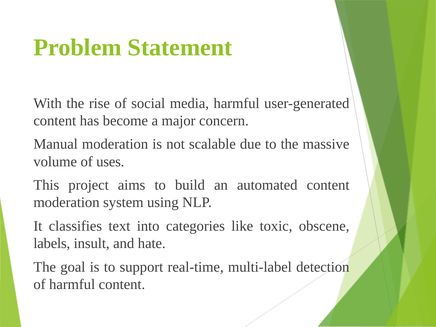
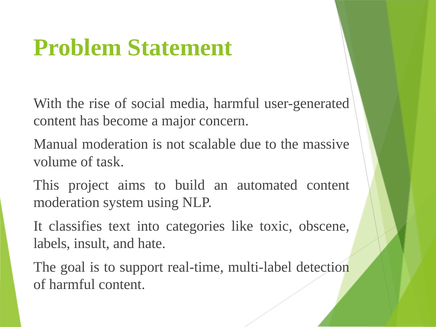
uses: uses -> task (110, 162)
